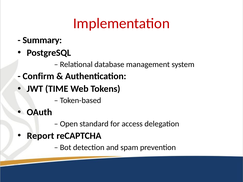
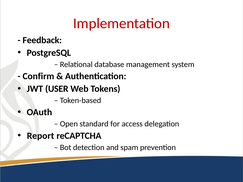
Summary: Summary -> Feedback (42, 40)
TIME: TIME -> USER (57, 89)
